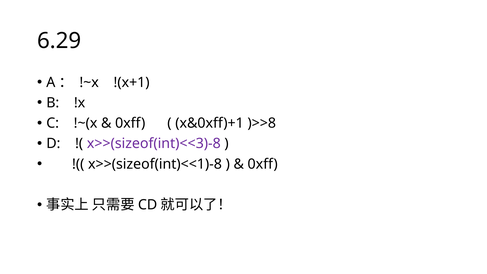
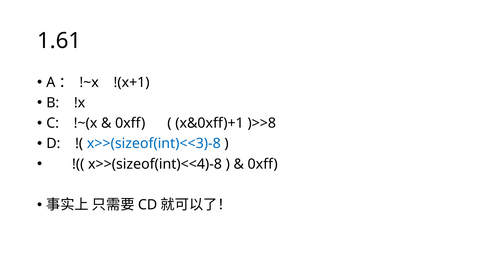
6.29: 6.29 -> 1.61 (59, 41)
x>>(sizeof(int)<<3)-8 colour: purple -> blue (154, 144)
x>>(sizeof(int)<<1)-8: x>>(sizeof(int)<<1)-8 -> x>>(sizeof(int)<<4)-8 (155, 164)
